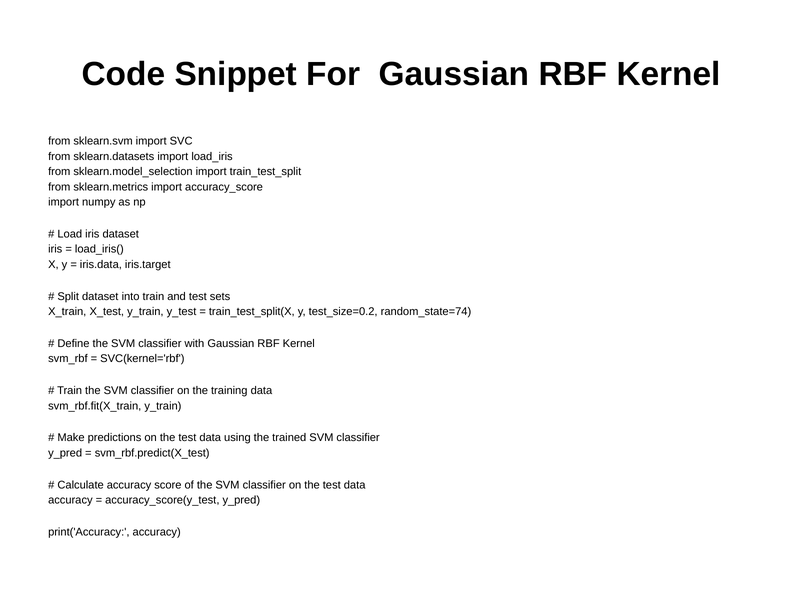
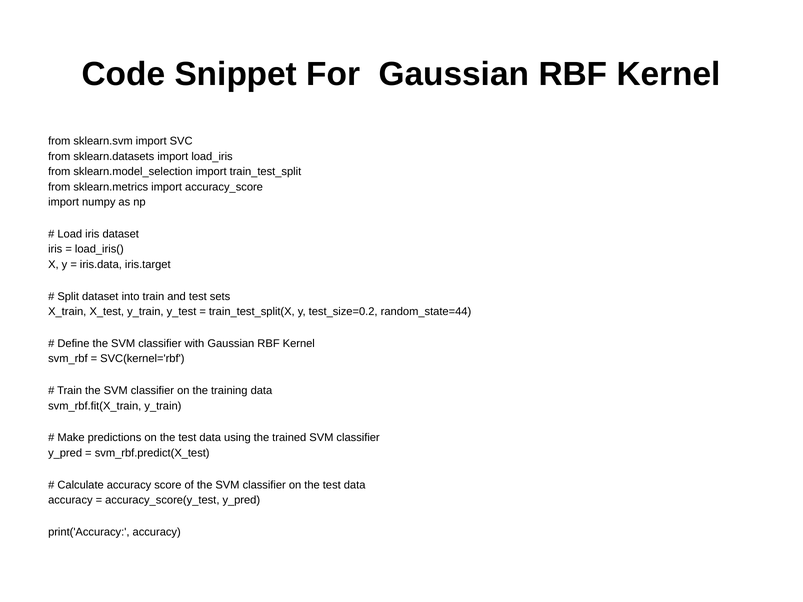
random_state=74: random_state=74 -> random_state=44 (426, 312)
